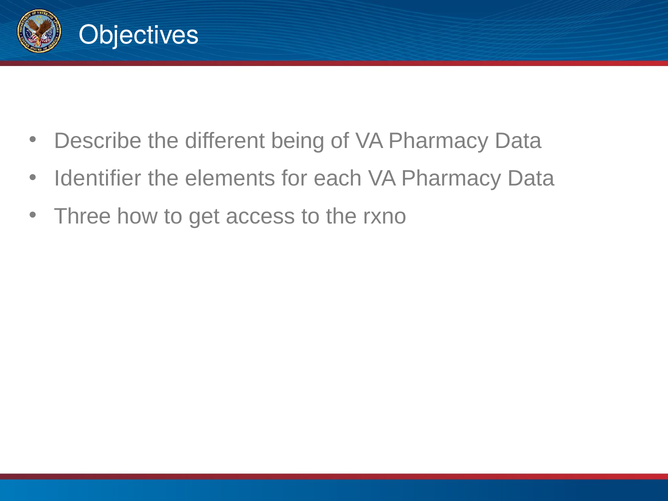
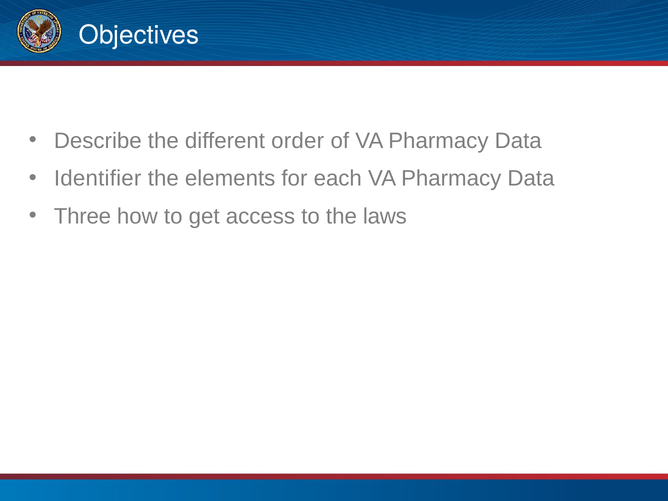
being: being -> order (298, 141)
rxno: rxno -> laws (385, 216)
